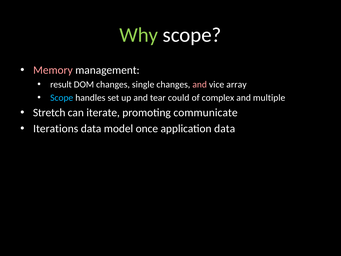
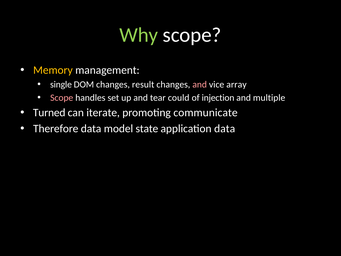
Memory colour: pink -> yellow (53, 70)
result: result -> single (61, 84)
single: single -> result (143, 84)
Scope colour: light blue -> pink (62, 98)
complex: complex -> injection (218, 98)
Stretch: Stretch -> Turned (49, 113)
Iterations: Iterations -> Therefore (56, 129)
once: once -> state (147, 129)
